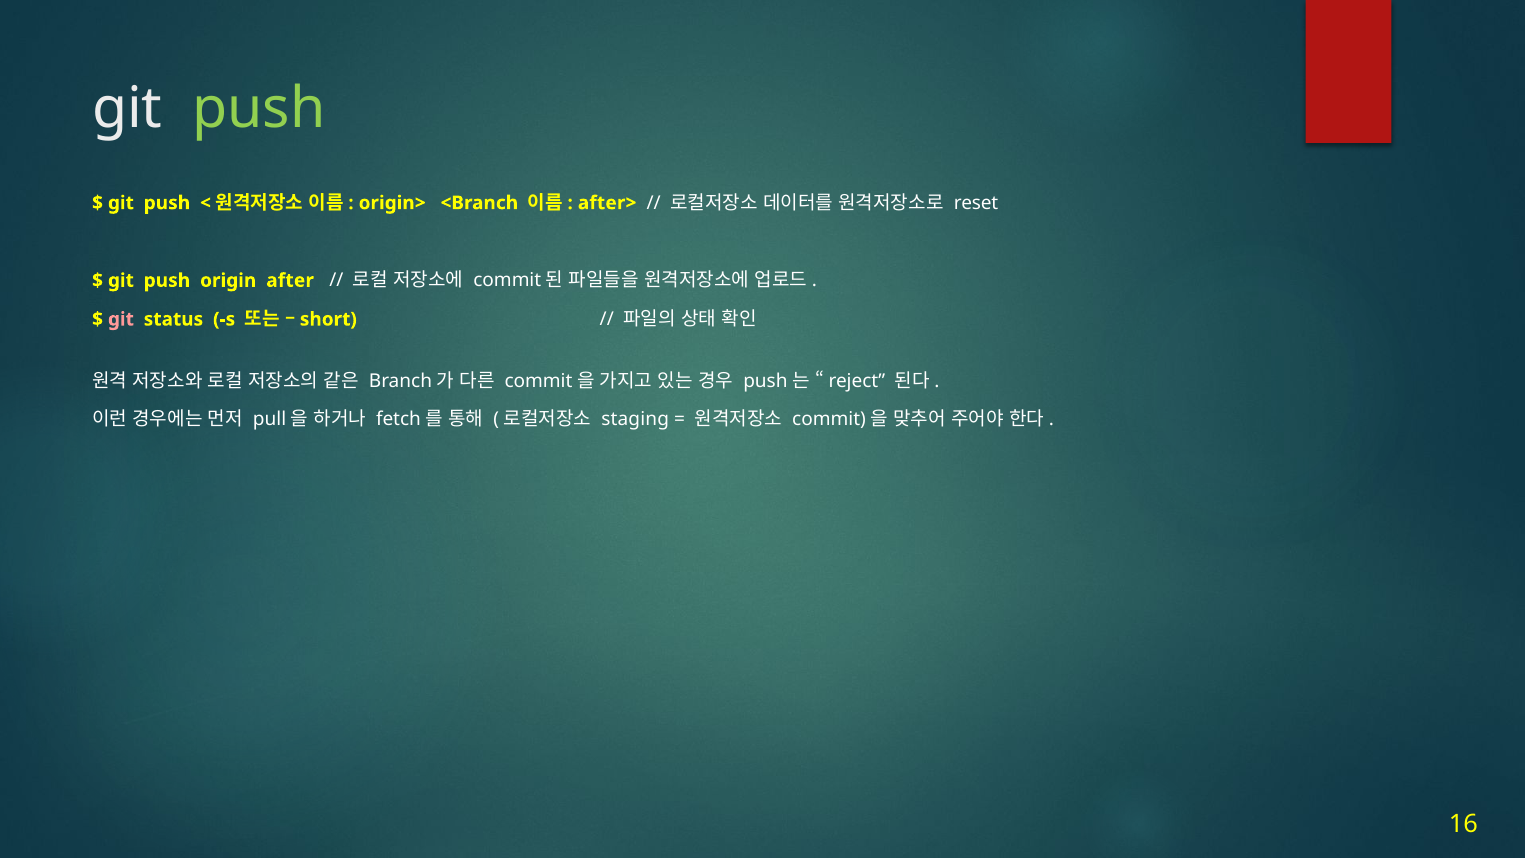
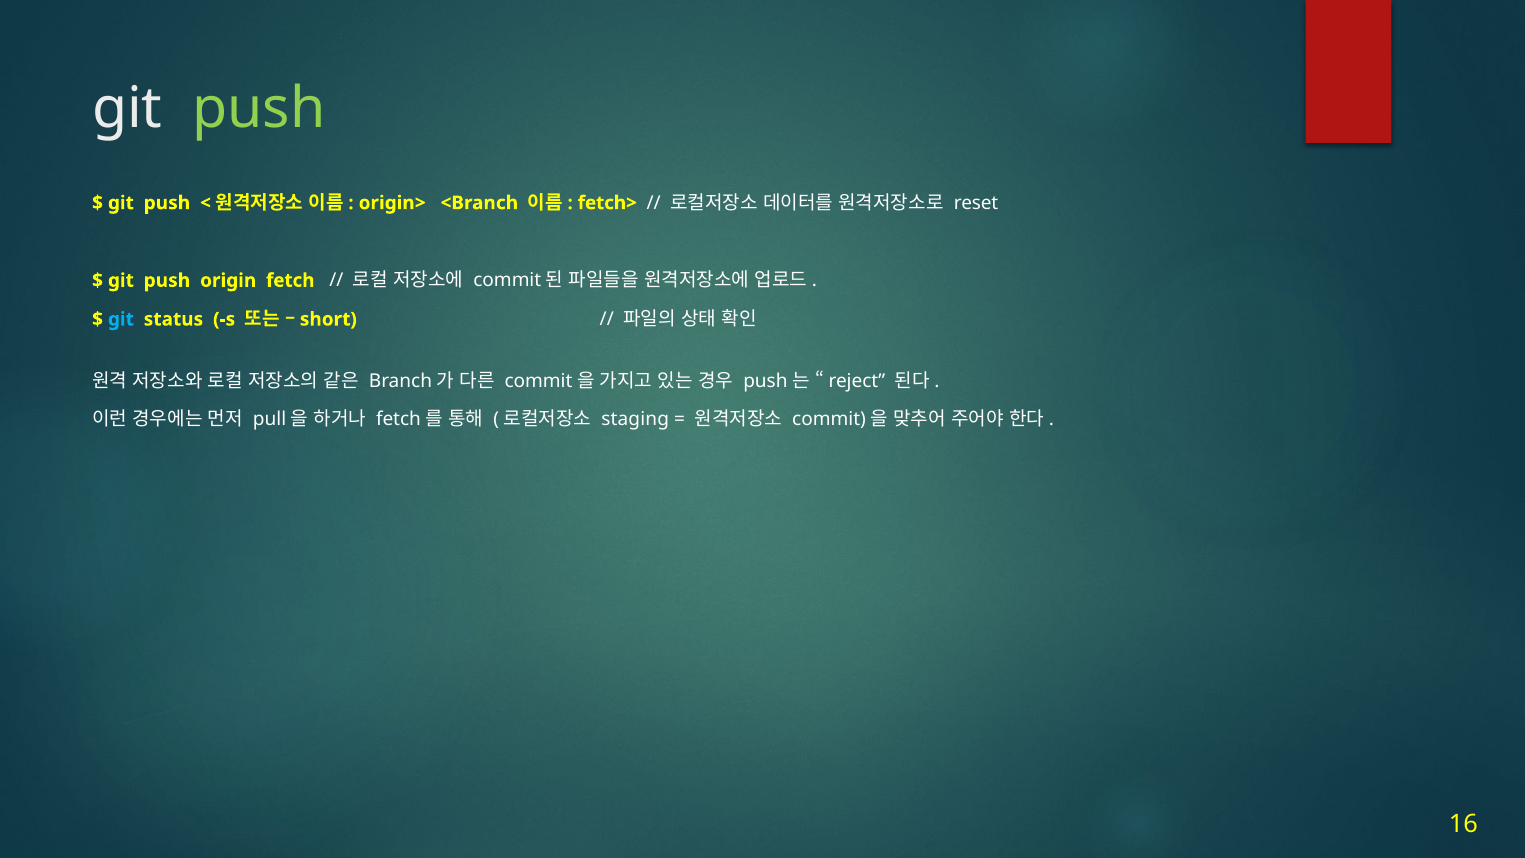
after>: after> -> fetch> (607, 203)
after: after -> fetch (290, 280)
git colour: pink -> light blue (121, 319)
